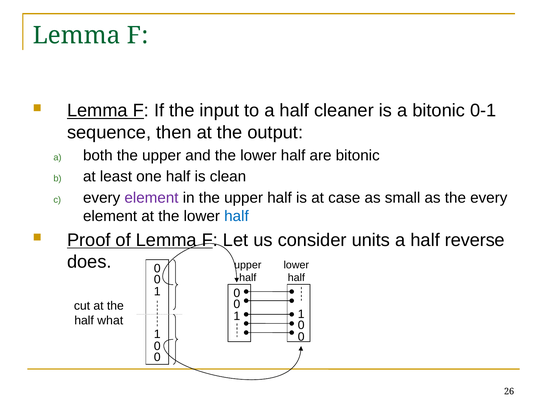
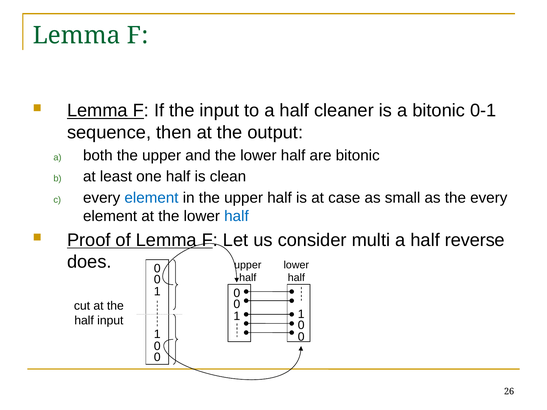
element colour: purple -> blue (151, 198)
units: units -> multi (371, 240)
half what: what -> input (110, 321)
